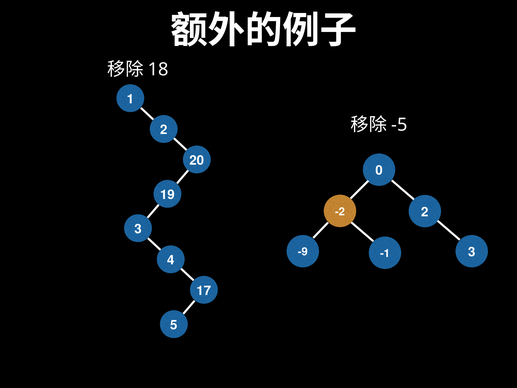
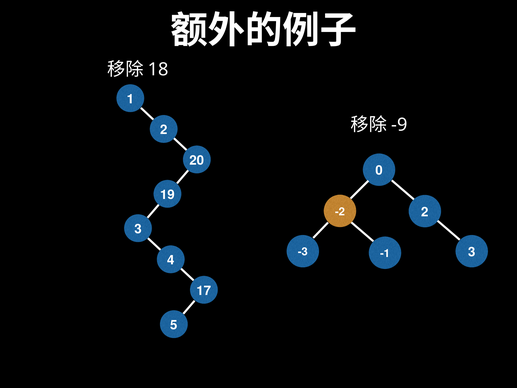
-5: -5 -> -9 (399, 125)
-9: -9 -> -3 (303, 252)
